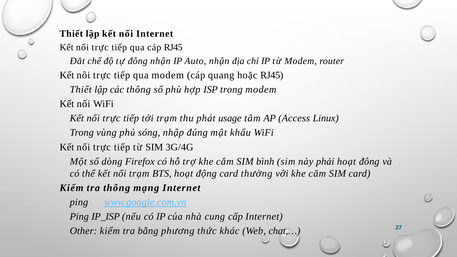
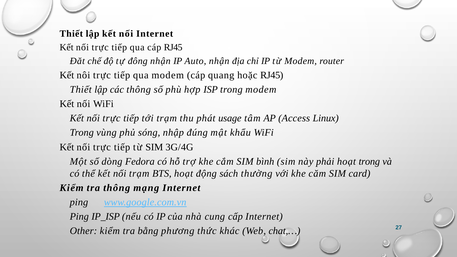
Firefox: Firefox -> Fedora (140, 161)
hoạt đông: đông -> trong (369, 161)
động card: card -> sách (229, 173)
